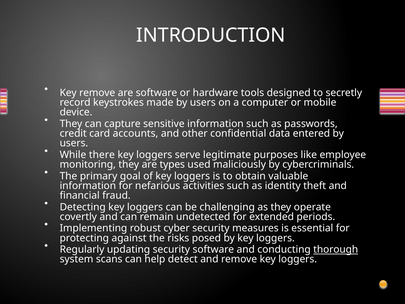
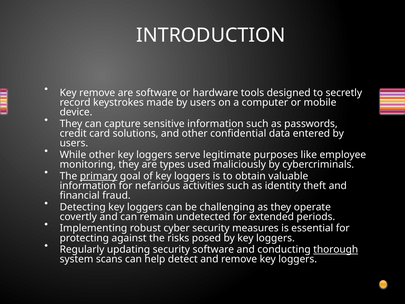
accounts: accounts -> solutions (136, 133)
While there: there -> other (102, 155)
primary underline: none -> present (99, 176)
